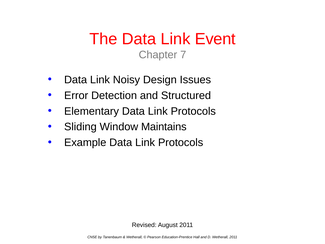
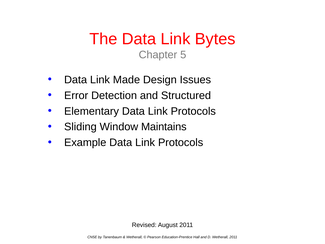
Event: Event -> Bytes (215, 39)
7: 7 -> 5 (183, 55)
Noisy: Noisy -> Made (126, 80)
